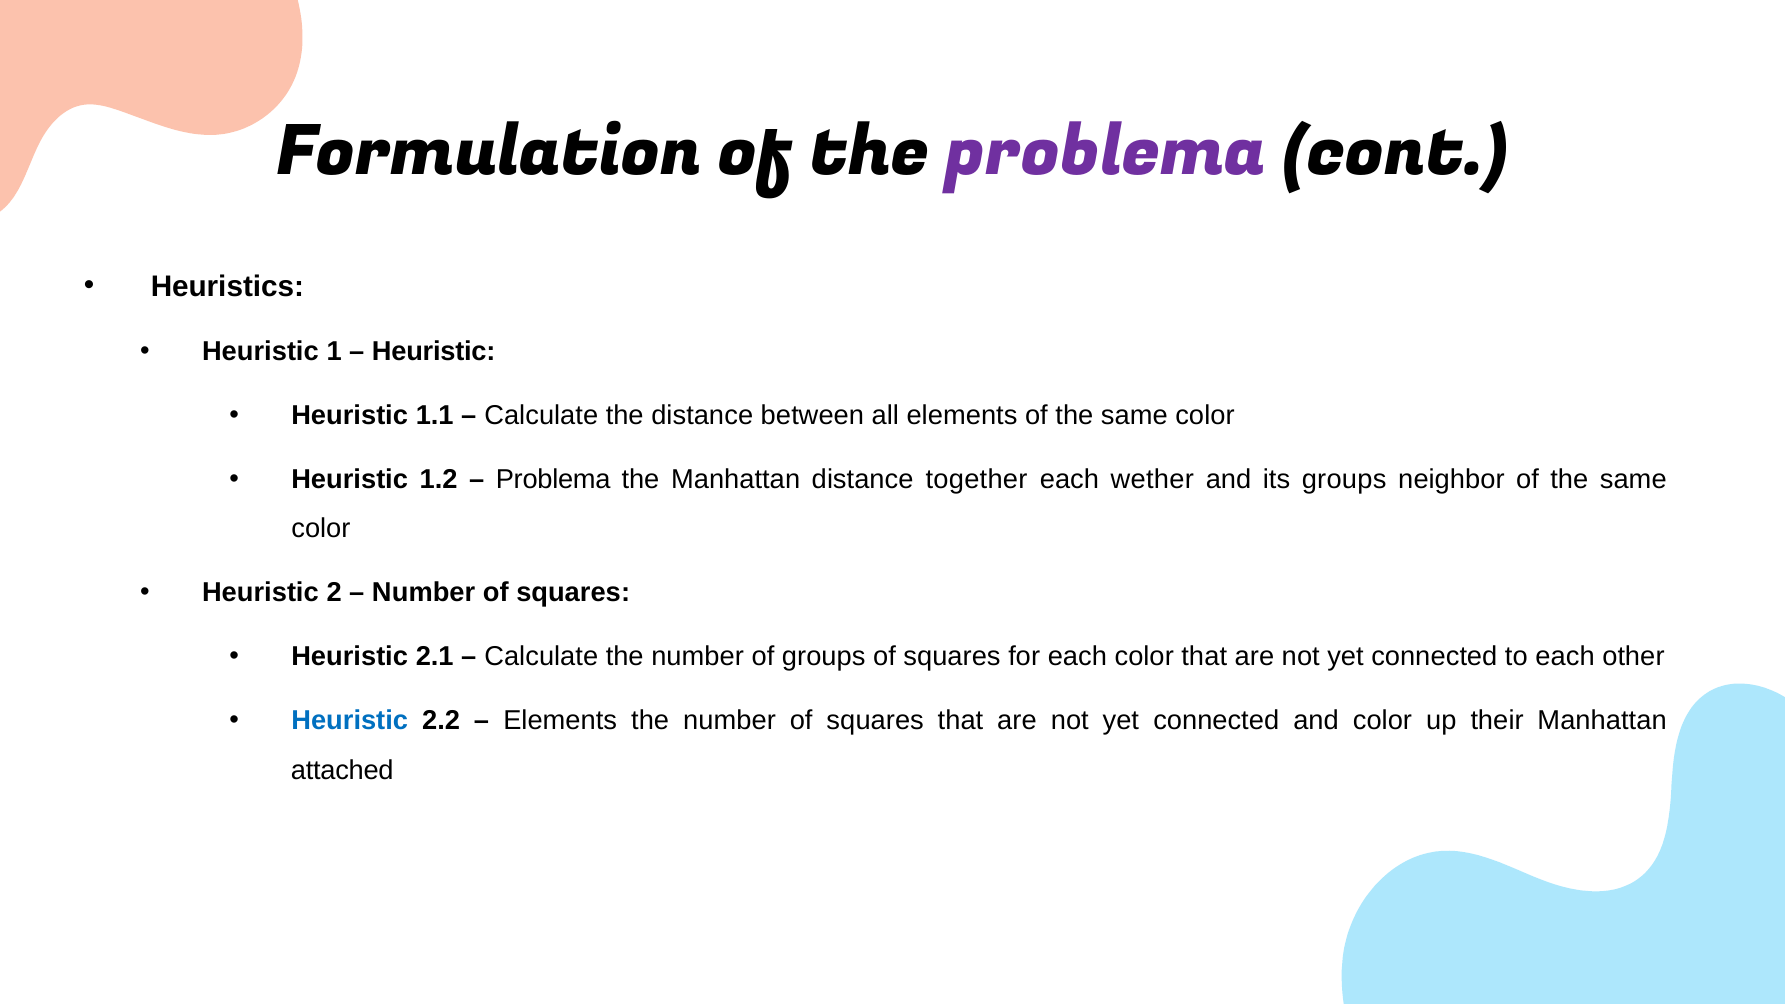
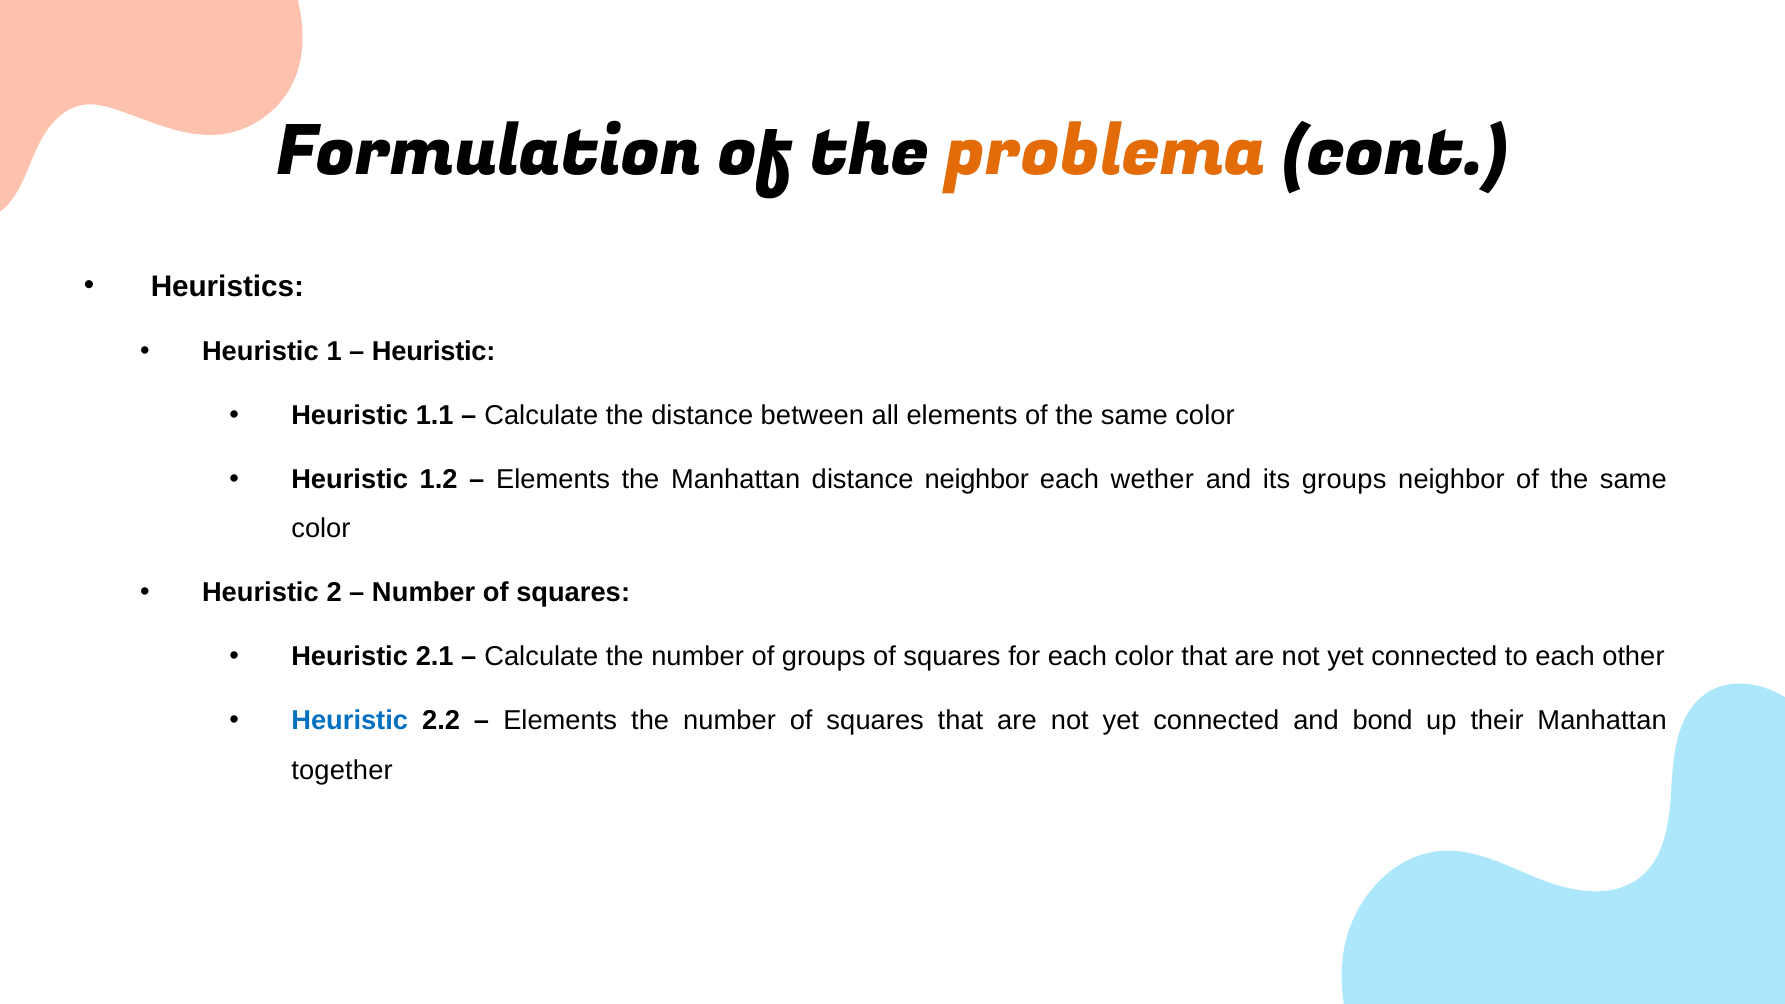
problema colour: purple -> orange (1106, 152)
Problema: Problema -> Elements (553, 480)
distance together: together -> neighbor (977, 480)
and color: color -> bond (1383, 721)
attached: attached -> together (342, 770)
